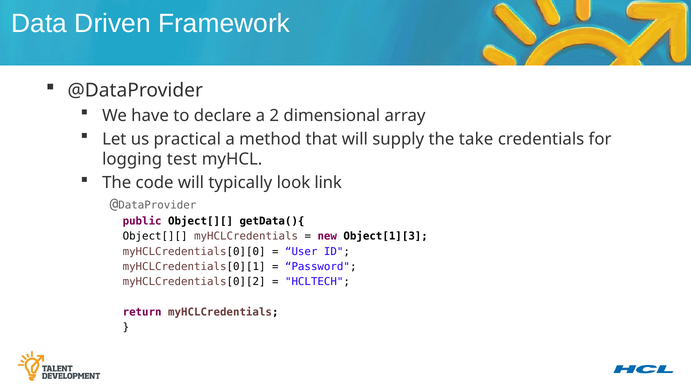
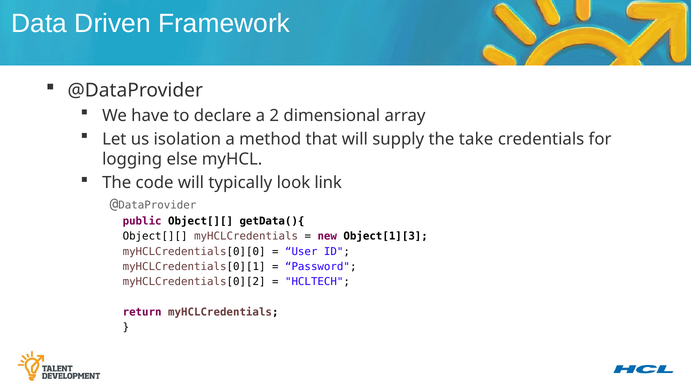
practical: practical -> isolation (187, 139)
test: test -> else (182, 159)
